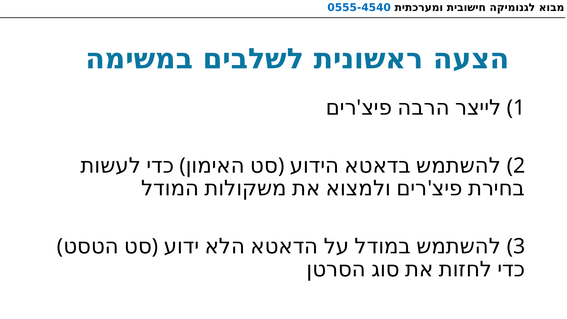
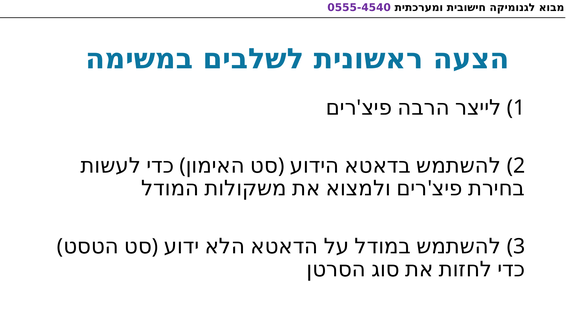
0555-4540 colour: blue -> purple (359, 8)
